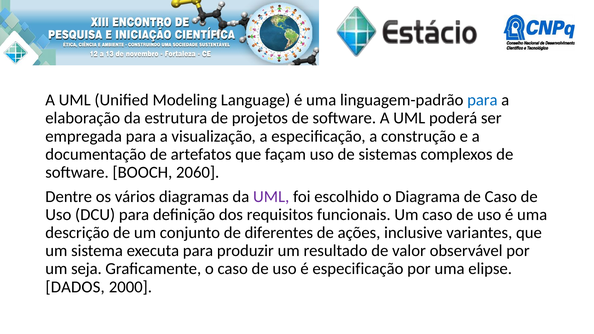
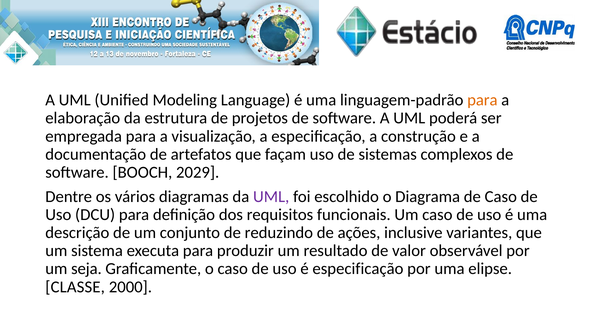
para colour: blue -> orange (482, 100)
2060: 2060 -> 2029 (198, 172)
diferentes: diferentes -> reduzindo (279, 233)
DADOS: DADOS -> CLASSE (75, 287)
